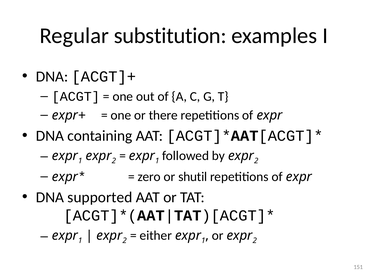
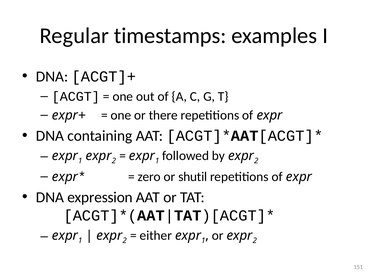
substitution: substitution -> timestamps (170, 36)
supported: supported -> expression (100, 197)
